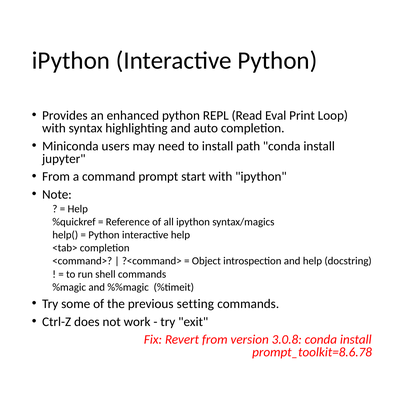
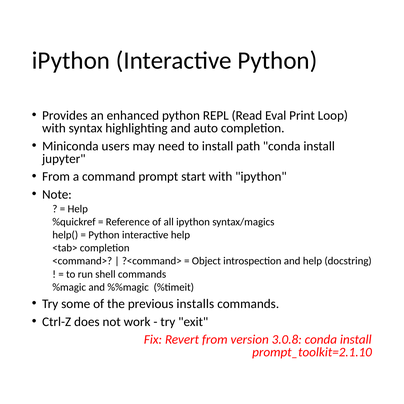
setting: setting -> installs (195, 304)
prompt_toolkit=8.6.78: prompt_toolkit=8.6.78 -> prompt_toolkit=2.1.10 (312, 352)
